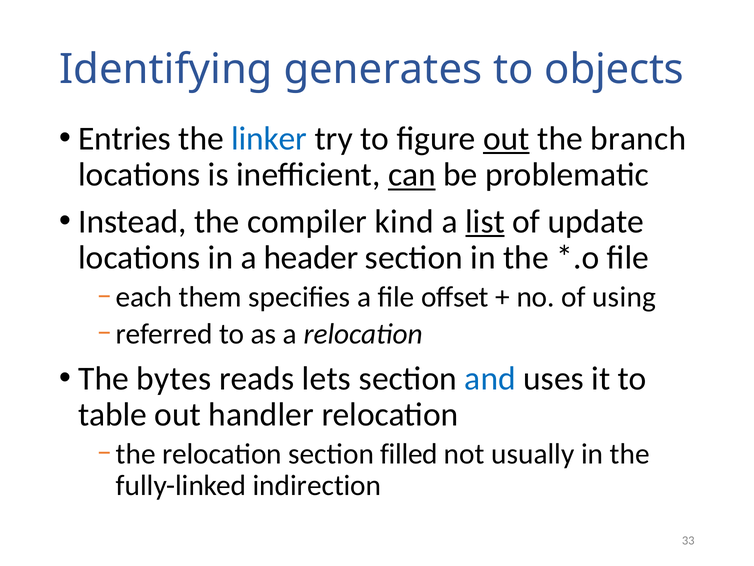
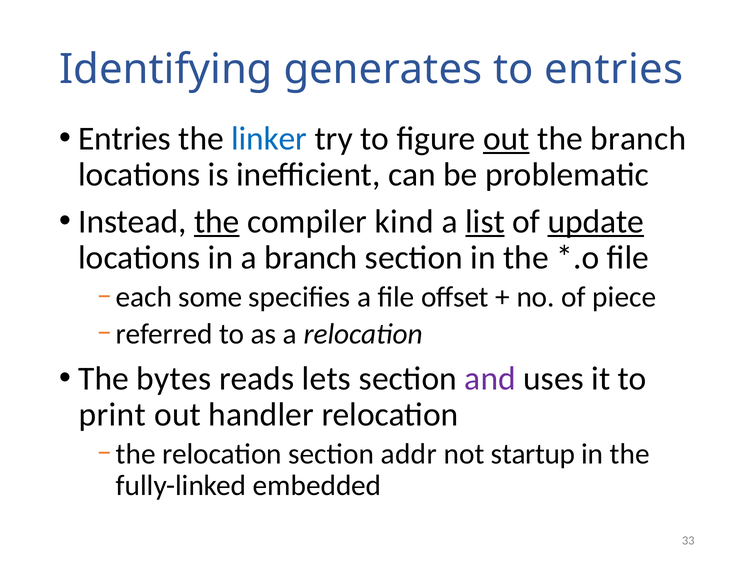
to objects: objects -> entries (614, 69)
can underline: present -> none (412, 175)
the underline: none -> present (217, 221)
update underline: none -> present (596, 221)
a header: header -> branch (311, 258)
them: them -> some (210, 297)
using: using -> piece (624, 297)
and colour: blue -> purple (490, 378)
table: table -> print (112, 414)
filled: filled -> addr (409, 454)
usually: usually -> startup (533, 454)
indirection: indirection -> embedded (317, 485)
